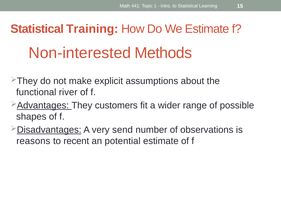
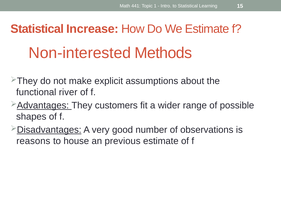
Training: Training -> Increase (92, 29)
send: send -> good (123, 130)
recent: recent -> house (76, 141)
potential: potential -> previous (123, 141)
